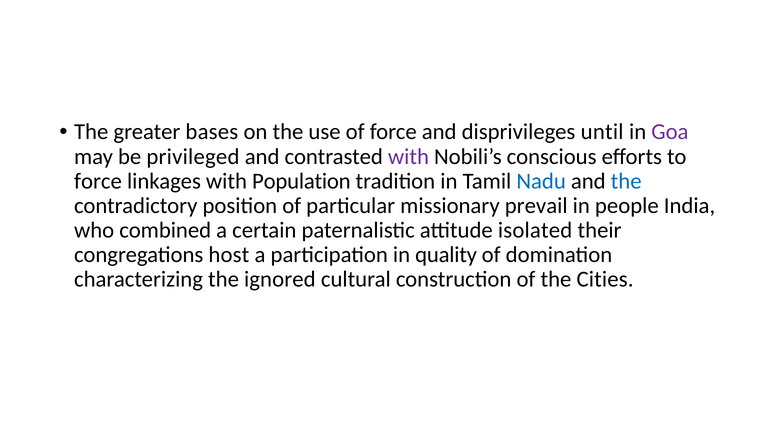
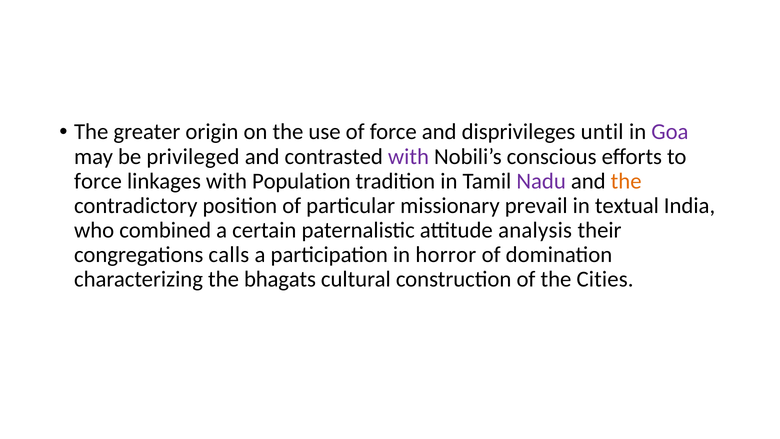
bases: bases -> origin (212, 132)
Nadu colour: blue -> purple (541, 181)
the colour: blue -> orange (626, 181)
people: people -> textual (627, 206)
isolated: isolated -> analysis (535, 230)
host: host -> calls (229, 255)
quality: quality -> horror (446, 255)
ignored: ignored -> bhagats (280, 279)
